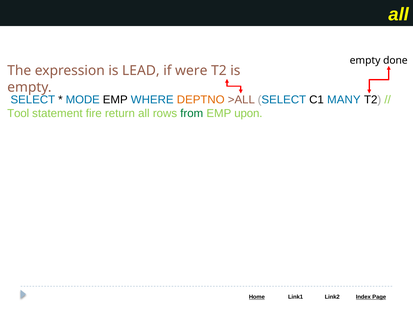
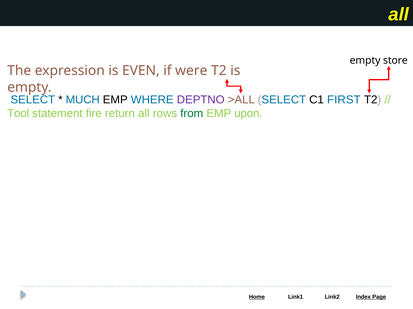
done: done -> store (395, 61)
LEAD: LEAD -> EVEN (141, 71)
MODE: MODE -> MUCH (83, 100)
DEPTNO colour: orange -> purple (201, 100)
MANY: MANY -> FIRST (344, 100)
